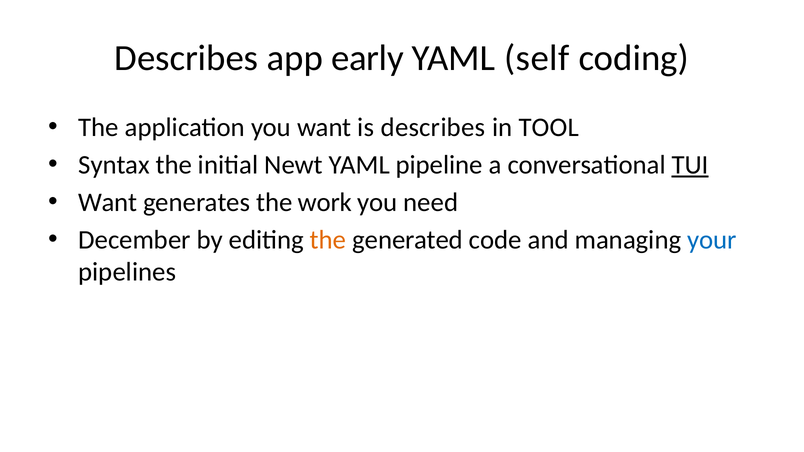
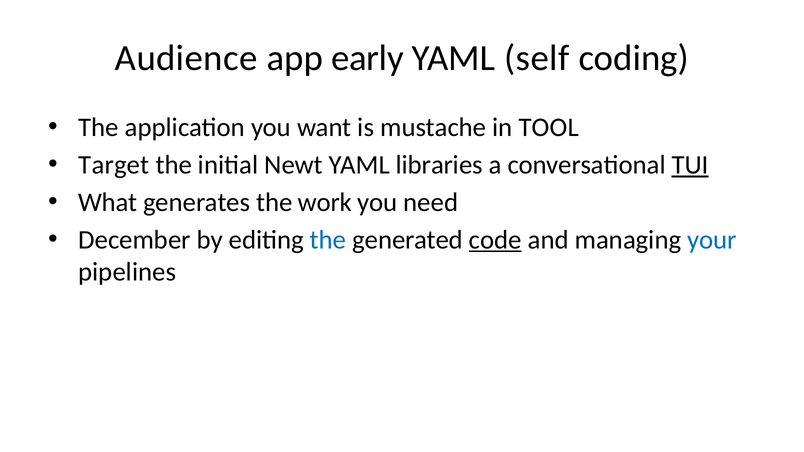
Describes: Describes -> Audience (186, 58)
is describes: describes -> mustache (433, 128)
Syntax: Syntax -> Target (114, 165)
pipeline: pipeline -> libraries (439, 165)
Want: Want -> What (108, 203)
the colour: orange -> blue (328, 240)
code underline: none -> present (495, 240)
